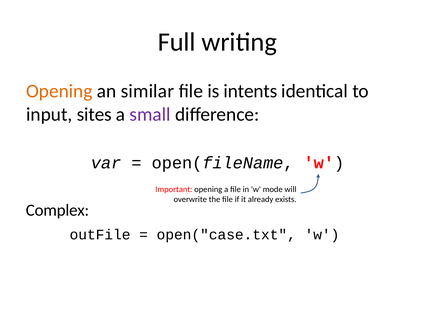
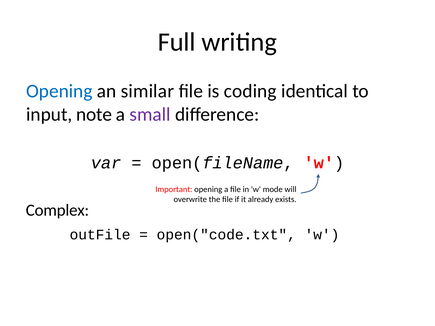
Opening colour: orange -> blue (59, 91)
intents: intents -> coding (250, 91)
sites: sites -> note (94, 114)
open("case.txt: open("case.txt -> open("code.txt (226, 235)
